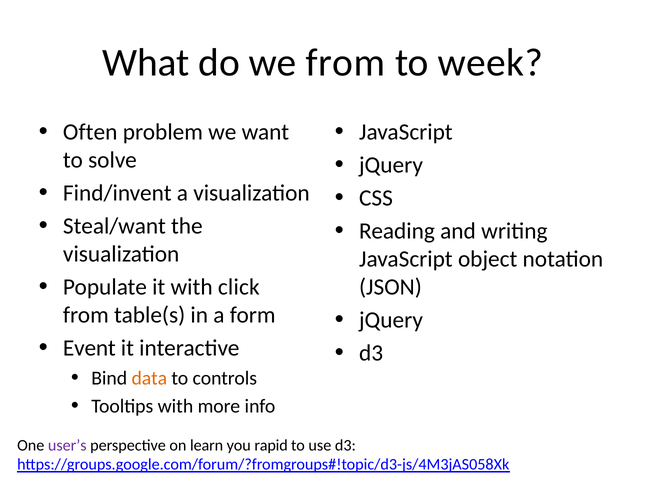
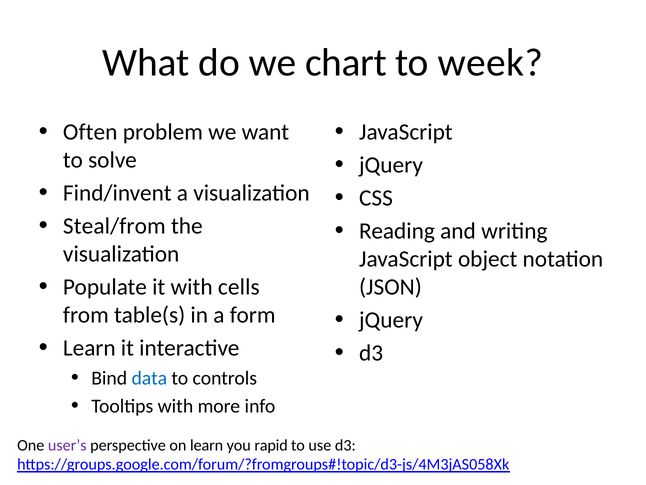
we from: from -> chart (346, 63)
Steal/want: Steal/want -> Steal/from (114, 226)
click: click -> cells (239, 287)
Event: Event -> Learn (89, 348)
data colour: orange -> blue (149, 378)
